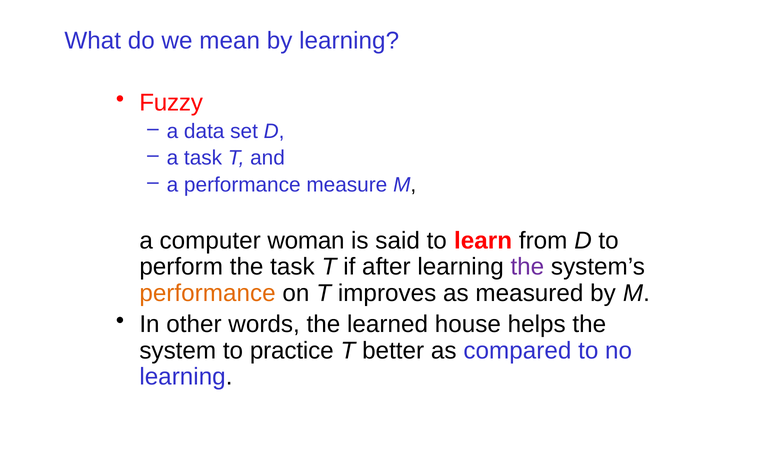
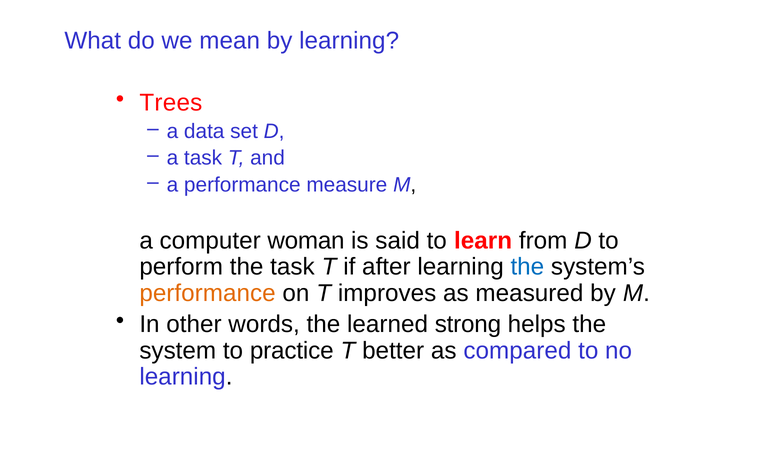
Fuzzy: Fuzzy -> Trees (171, 103)
the colour: purple -> blue (527, 267)
house: house -> strong (468, 324)
